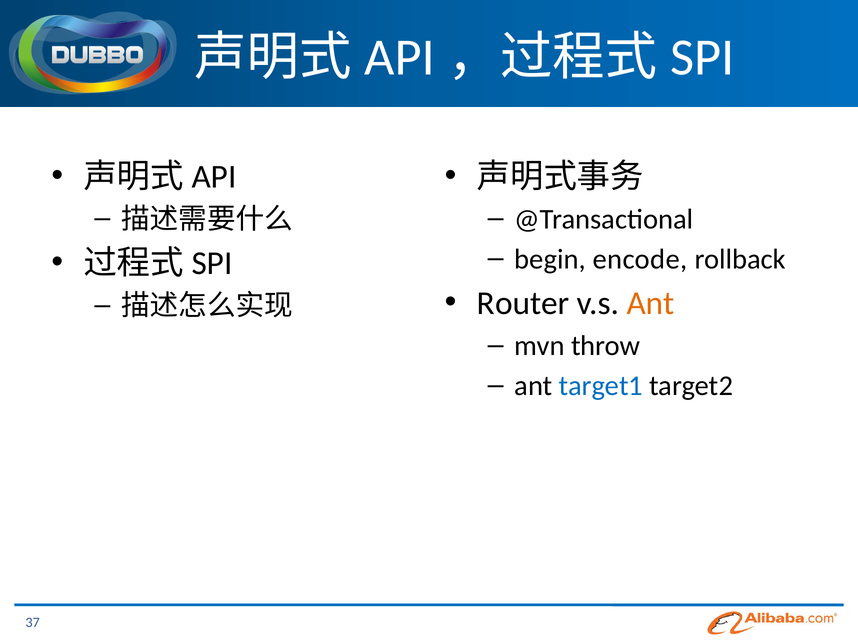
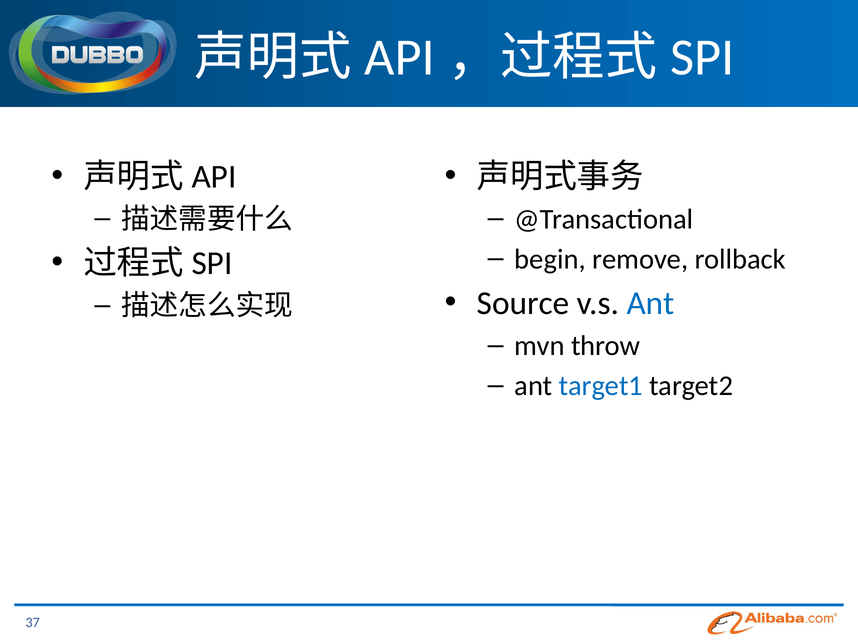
encode: encode -> remove (640, 259)
Router: Router -> Source (523, 303)
Ant colour: orange -> blue (651, 303)
